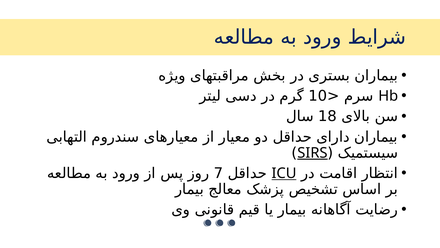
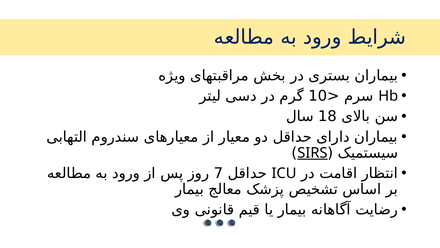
ICU underline: present -> none (284, 173)
